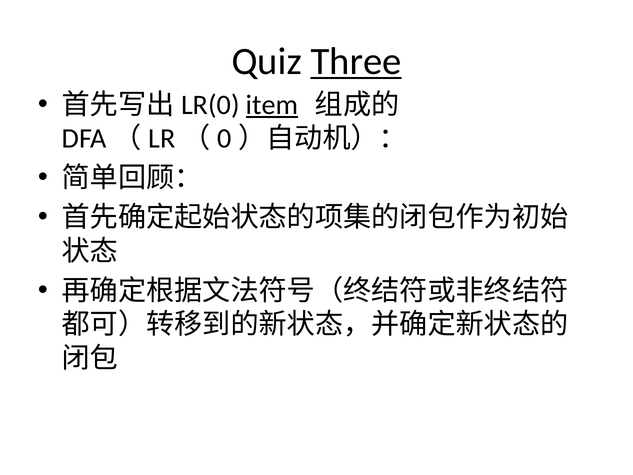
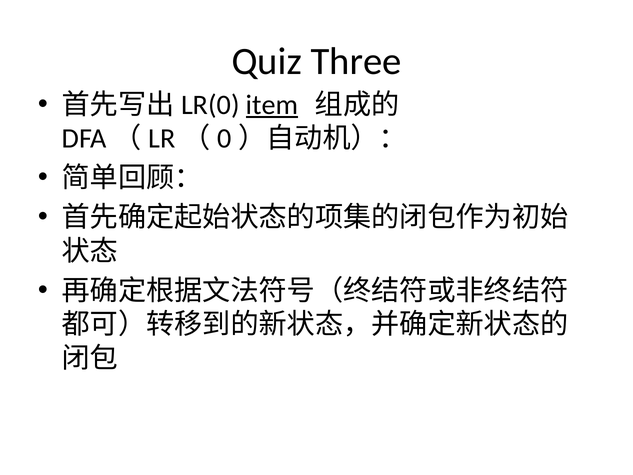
Three underline: present -> none (356, 61)
